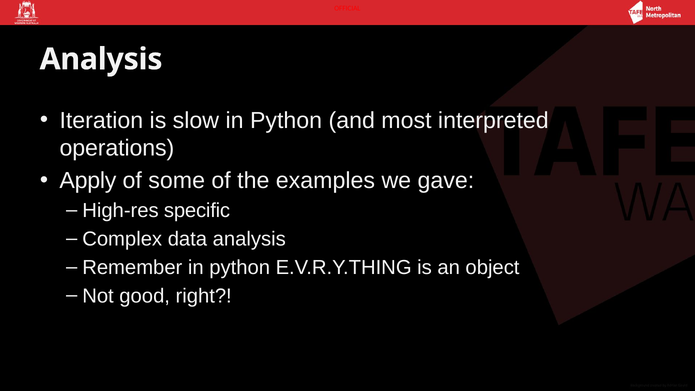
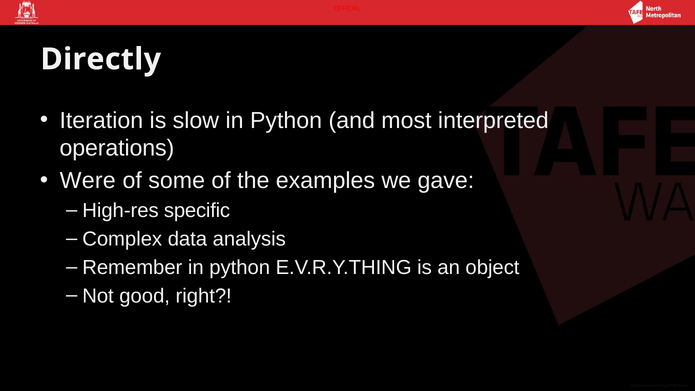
Analysis: Analysis -> Directly (101, 59)
Apply: Apply -> Were (88, 181)
